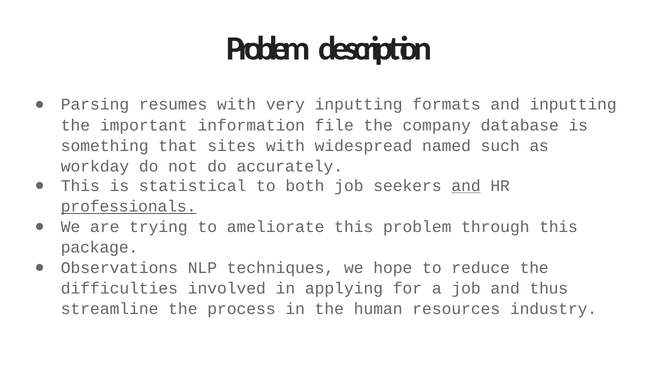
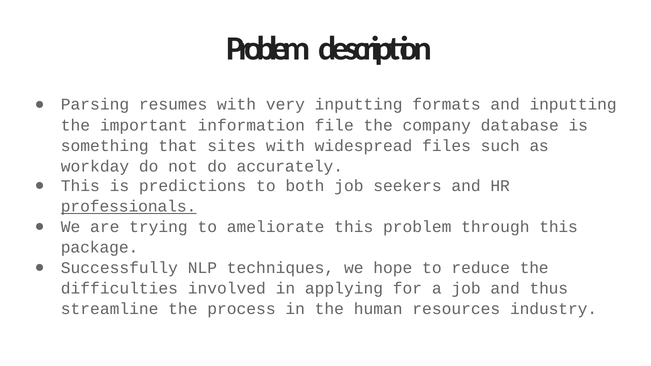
named: named -> files (447, 146)
statistical: statistical -> predictions (193, 186)
and underline: present -> none (466, 186)
Observations: Observations -> Successfully (119, 268)
